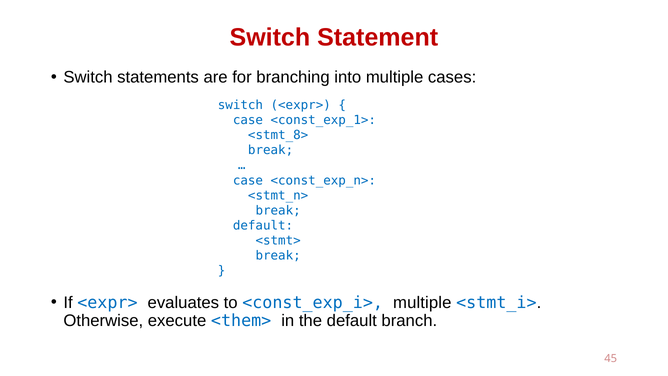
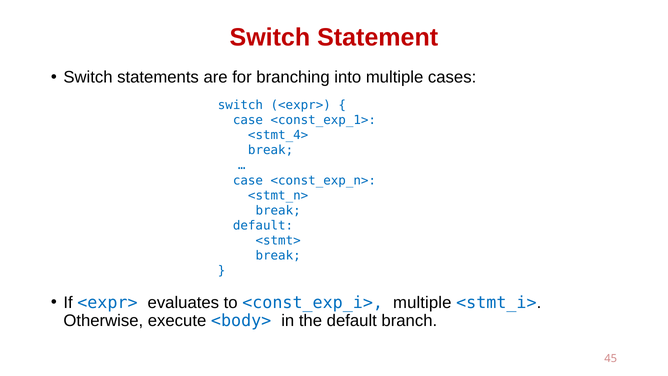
<stmt_8>: <stmt_8> -> <stmt_4> (278, 135)
<them>: <them> -> <body> (241, 320)
